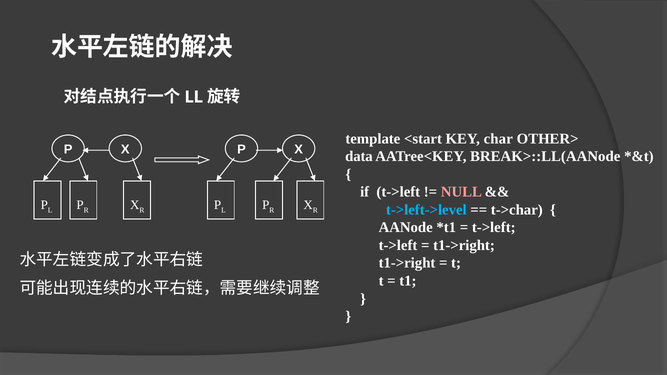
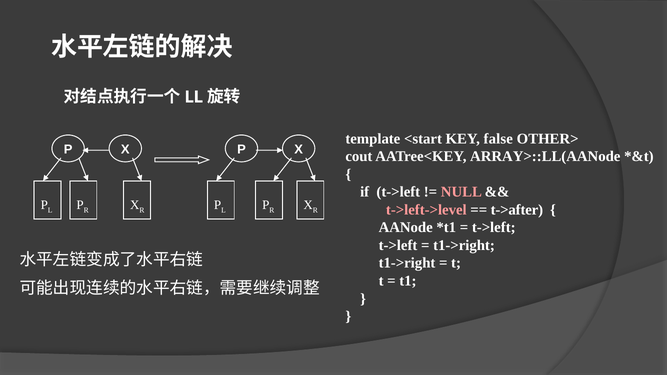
char: char -> false (498, 139)
data: data -> cout (359, 157)
BREAK>::LL(AANode: BREAK>::LL(AANode -> ARRAY>::LL(AANode (545, 157)
t->left->level colour: light blue -> pink (426, 210)
t->char: t->char -> t->after (517, 210)
